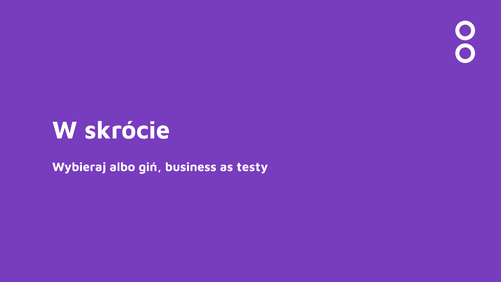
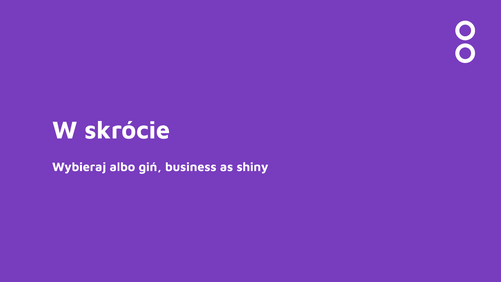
testy: testy -> shiny (252, 167)
